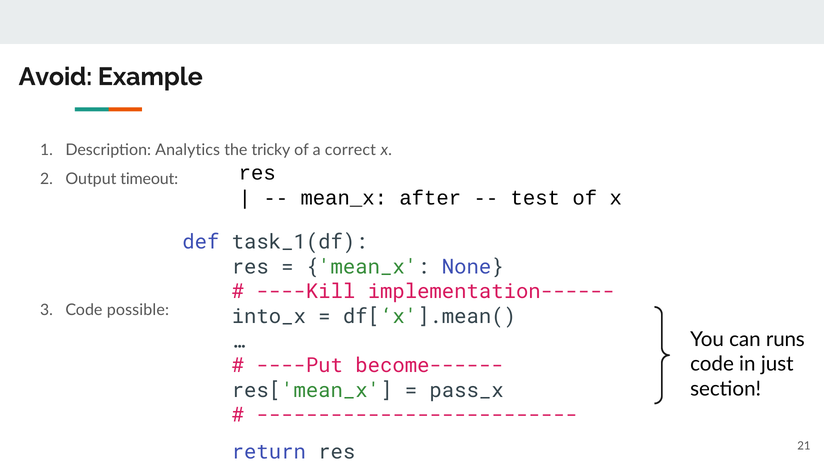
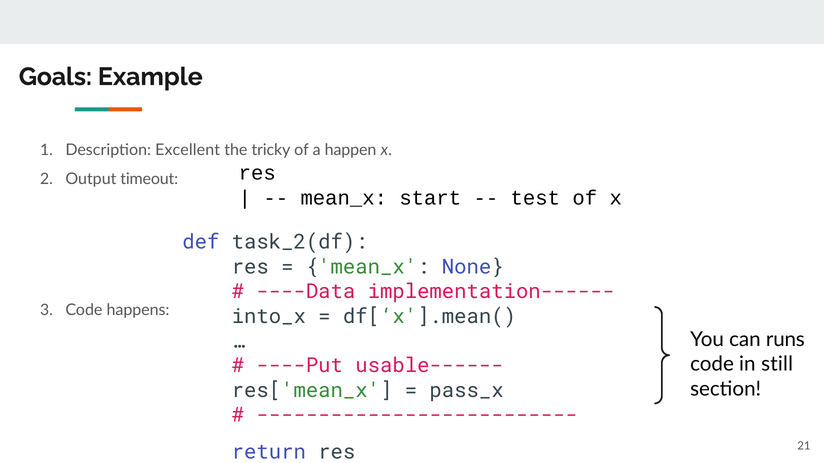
Avoid: Avoid -> Goals (55, 77)
Analytics: Analytics -> Excellent (188, 150)
correct: correct -> happen (351, 150)
after: after -> start (430, 198)
task_1(df: task_1(df -> task_2(df (300, 242)
----Kill: ----Kill -> ----Data (306, 292)
possible: possible -> happens (138, 310)
just: just -> still (777, 365)
become------: become------ -> usable------ (429, 366)
